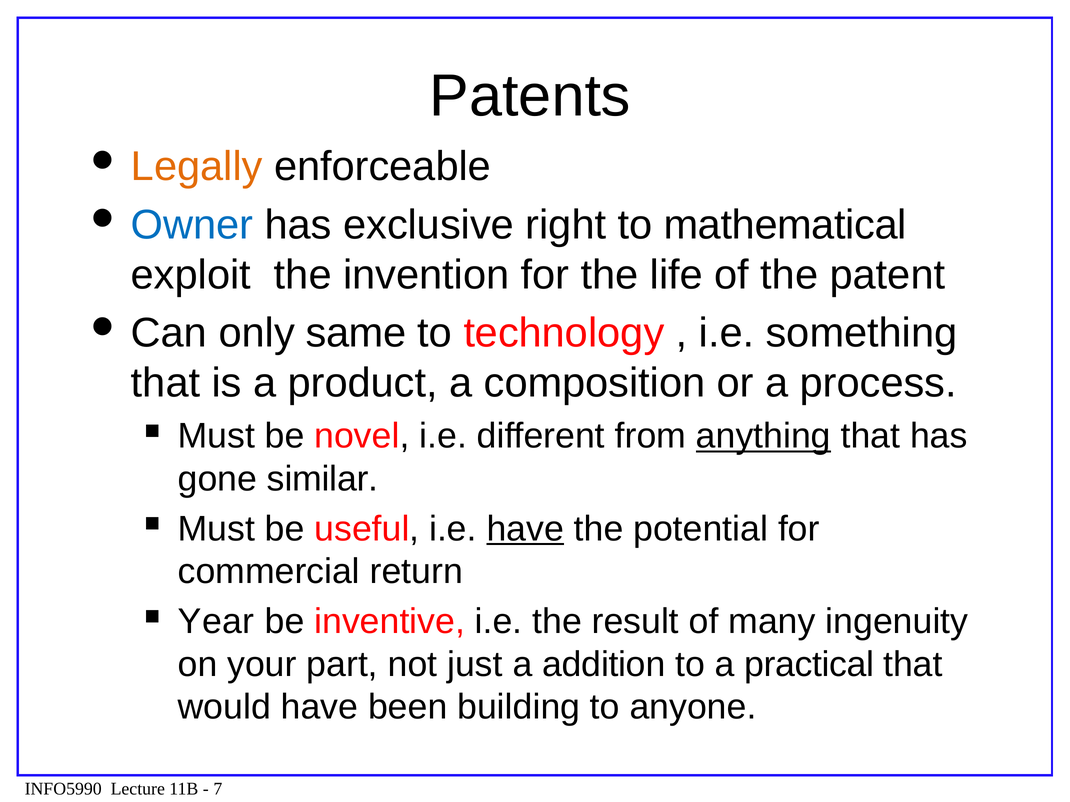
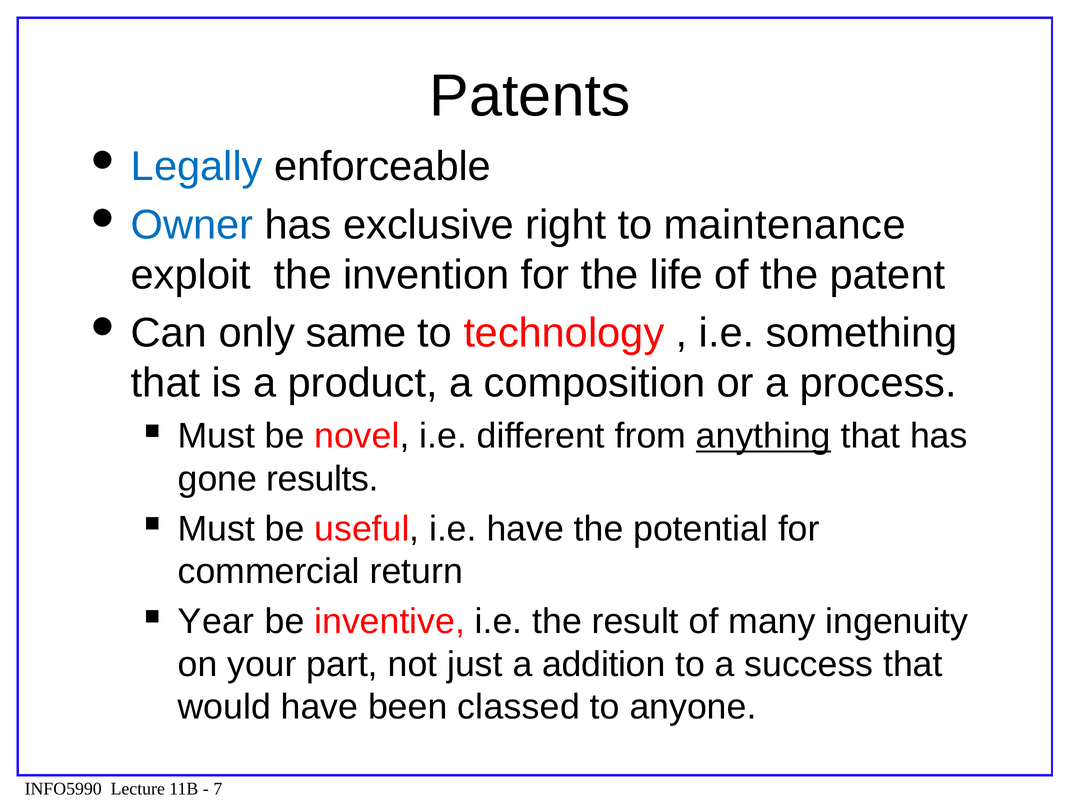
Legally colour: orange -> blue (197, 167)
mathematical: mathematical -> maintenance (785, 225)
similar: similar -> results (323, 479)
have underline: present -> none (525, 529)
practical: practical -> success (809, 665)
building: building -> classed (519, 707)
